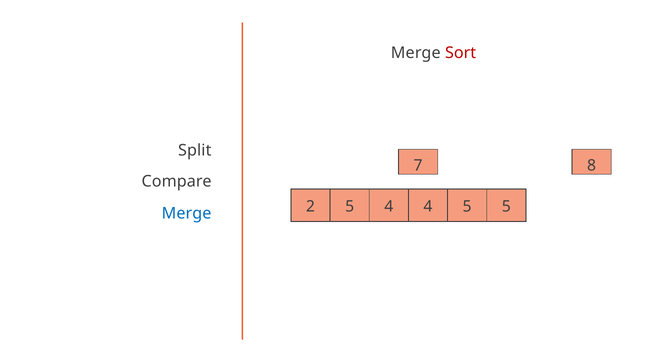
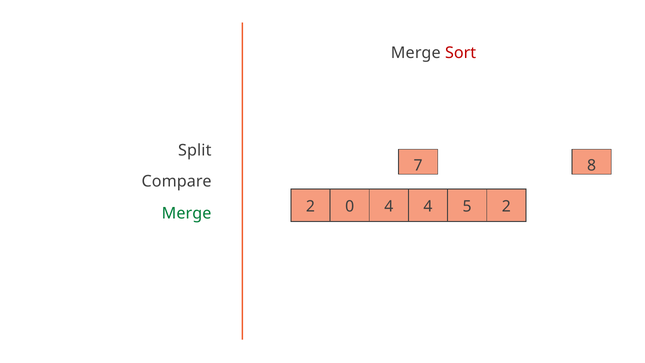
2 5: 5 -> 0 (350, 207)
5 5: 5 -> 2 (506, 207)
Merge colour: blue -> green (187, 213)
